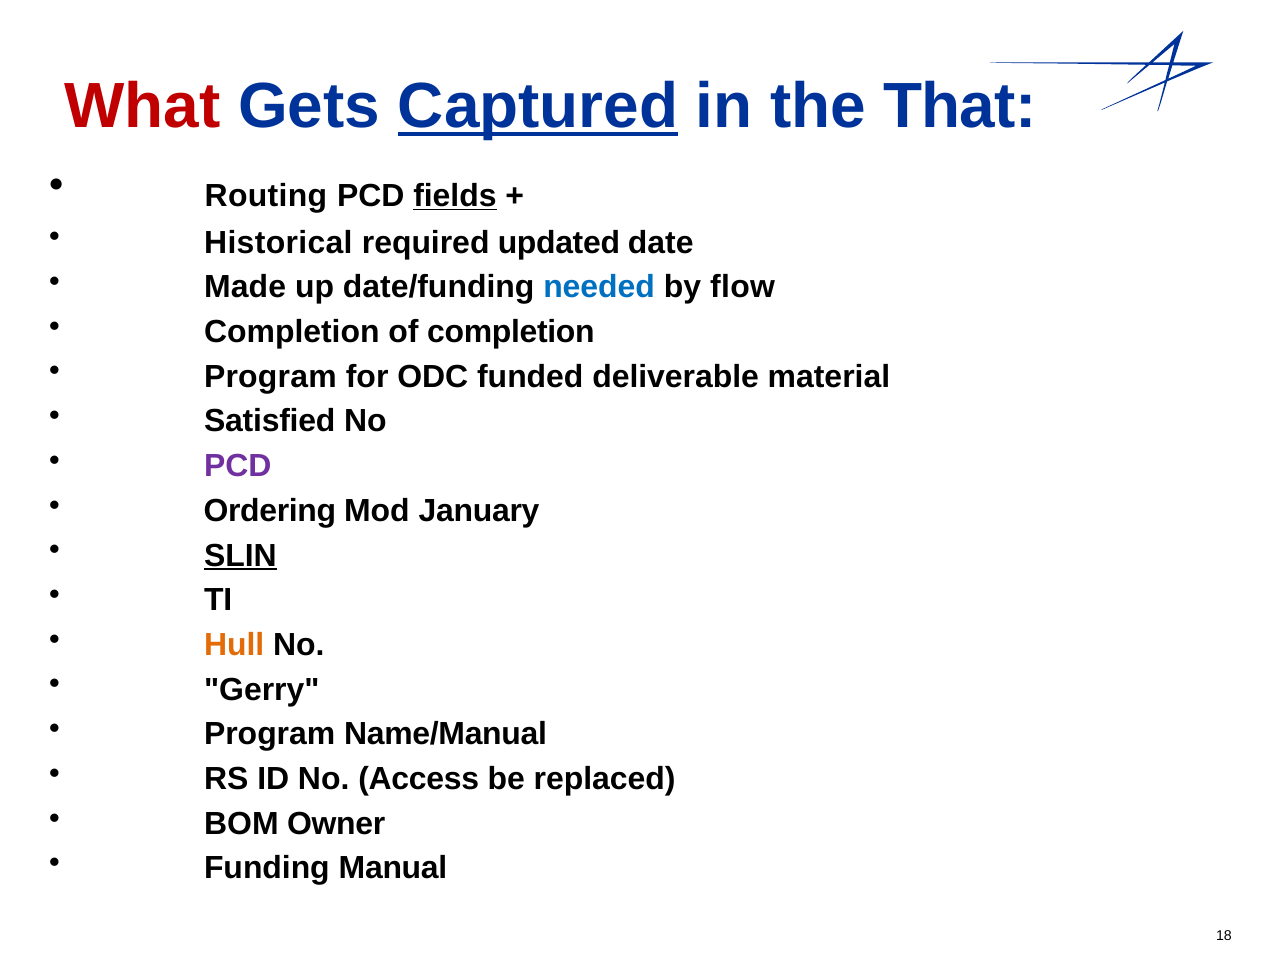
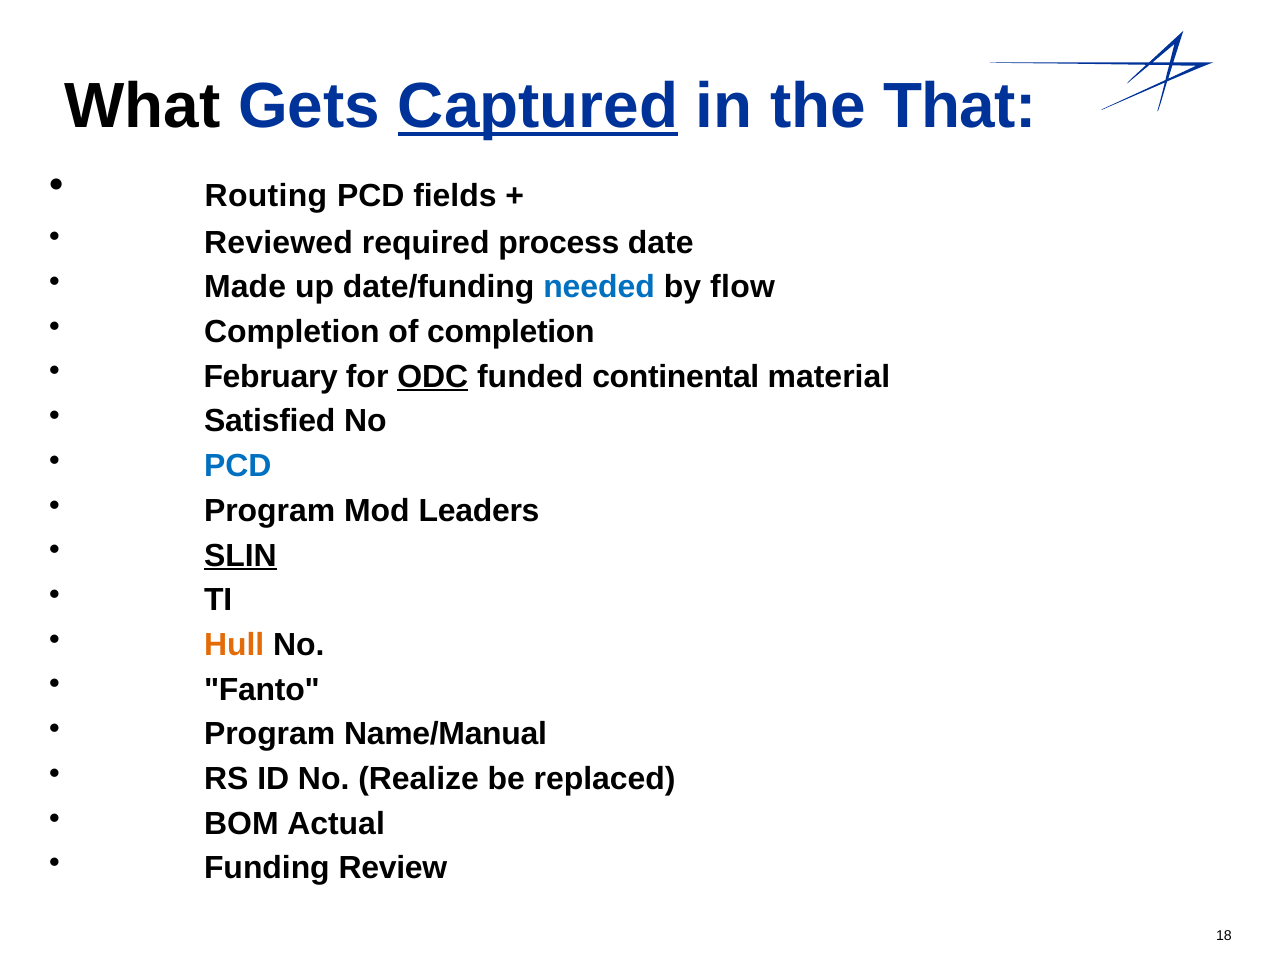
What colour: red -> black (143, 107)
fields underline: present -> none (455, 196)
Historical: Historical -> Reviewed (278, 243)
updated: updated -> process (559, 243)
Program: Program -> February (271, 377)
ODC underline: none -> present (433, 377)
deliverable: deliverable -> continental (676, 377)
PCD colour: purple -> blue (238, 466)
Ordering: Ordering -> Program (270, 511)
January: January -> Leaders (479, 511)
Gerry: Gerry -> Fanto (262, 690)
Access: Access -> Realize (419, 779)
Owner: Owner -> Actual (336, 824)
Manual: Manual -> Review (393, 869)
